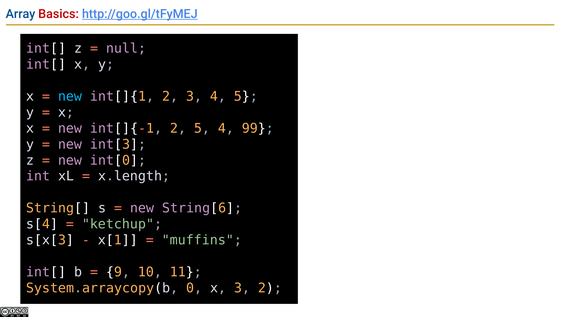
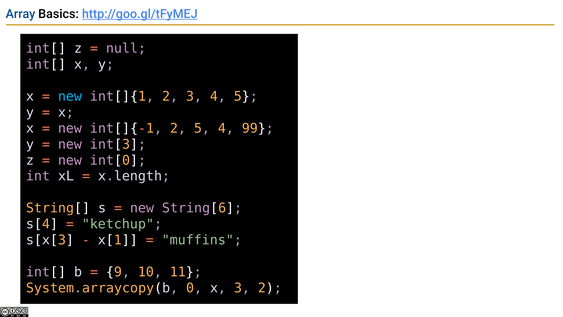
Basics colour: red -> black (59, 14)
